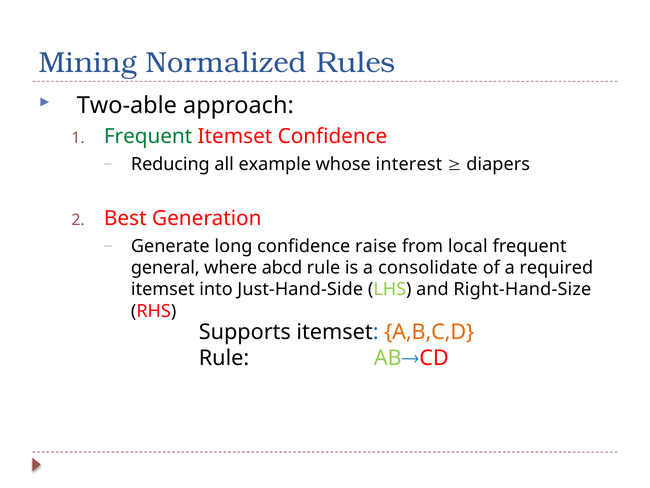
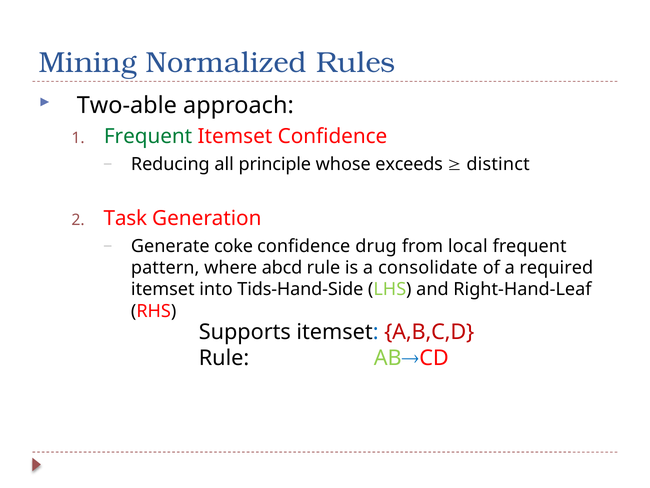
example: example -> principle (275, 164)
interest: interest -> exceeds (409, 164)
diapers: diapers -> distinct (498, 164)
Best: Best -> Task (125, 218)
long: long -> coke (234, 246)
raise: raise -> drug (376, 246)
general: general -> pattern (165, 267)
Just-Hand-Side: Just-Hand-Side -> Tids-Hand-Side (300, 289)
Right-Hand-Size: Right-Hand-Size -> Right-Hand-Leaf (522, 289)
A,B,C,D colour: orange -> red (429, 332)
